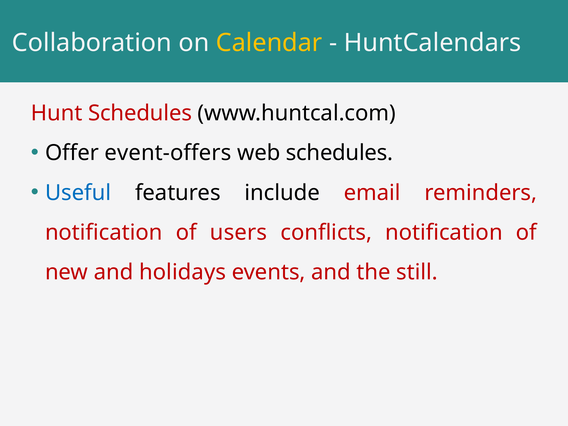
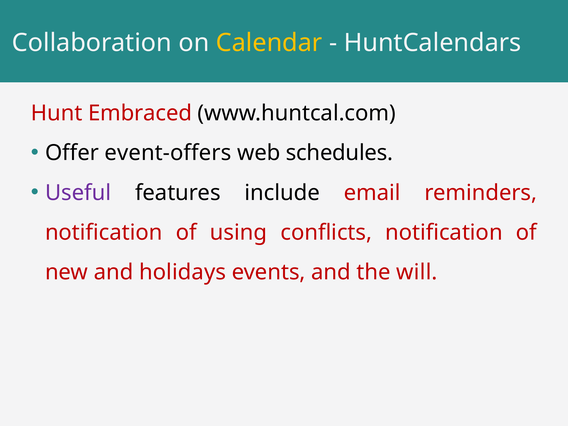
Hunt Schedules: Schedules -> Embraced (140, 113)
Useful colour: blue -> purple (78, 193)
users: users -> using (239, 233)
still: still -> will (417, 272)
